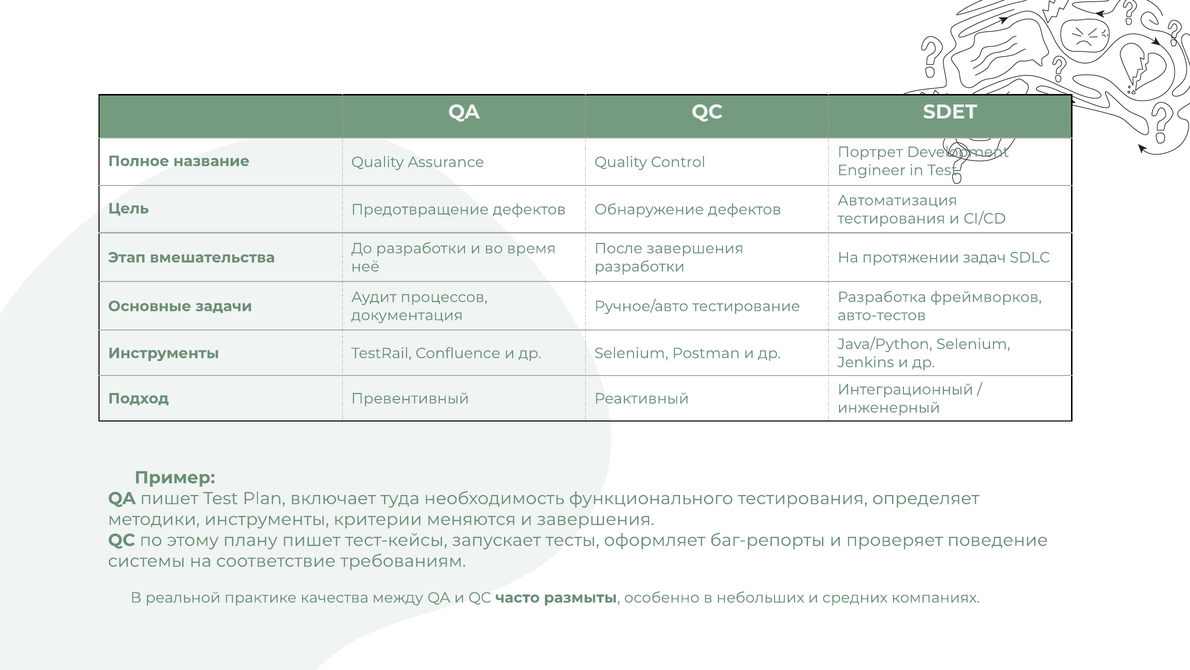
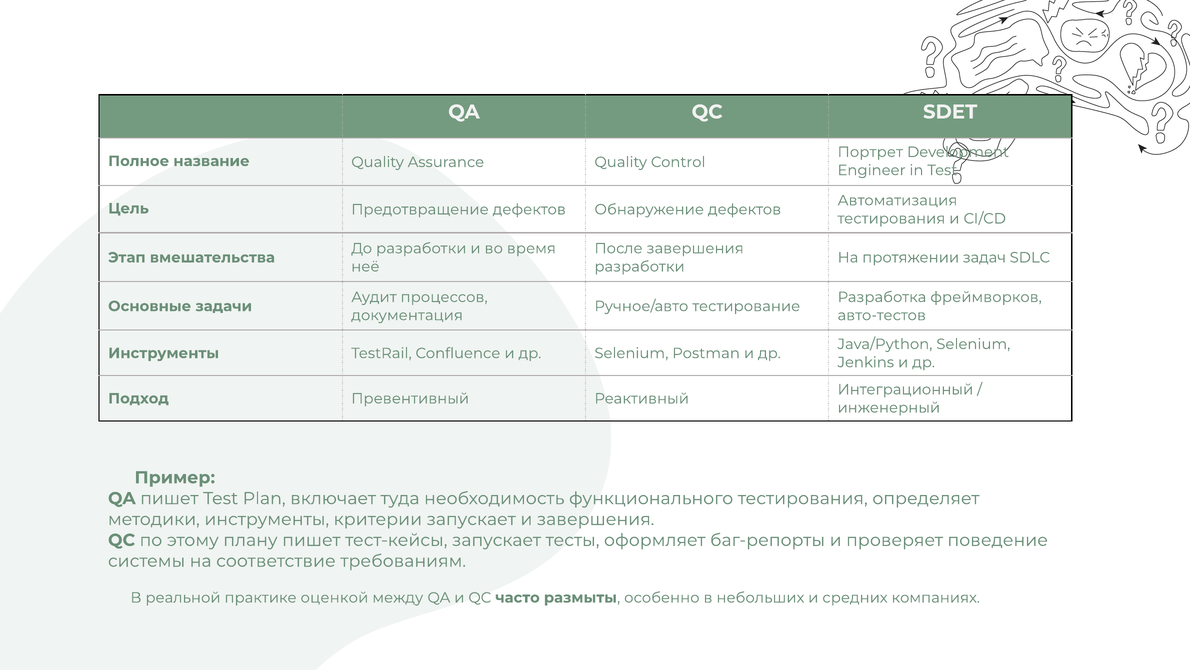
критерии меняются: меняются -> запускает (471, 519)
качества: качества -> оценкой (334, 597)
